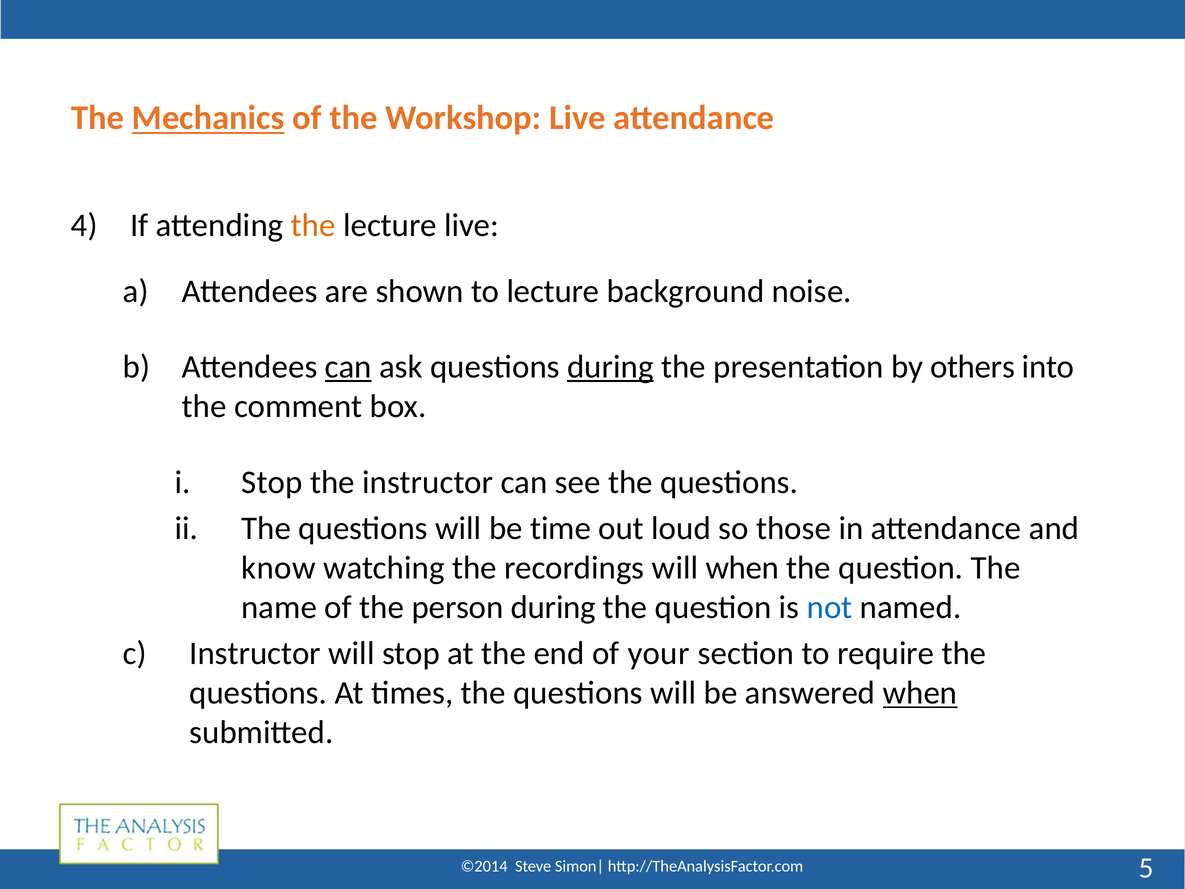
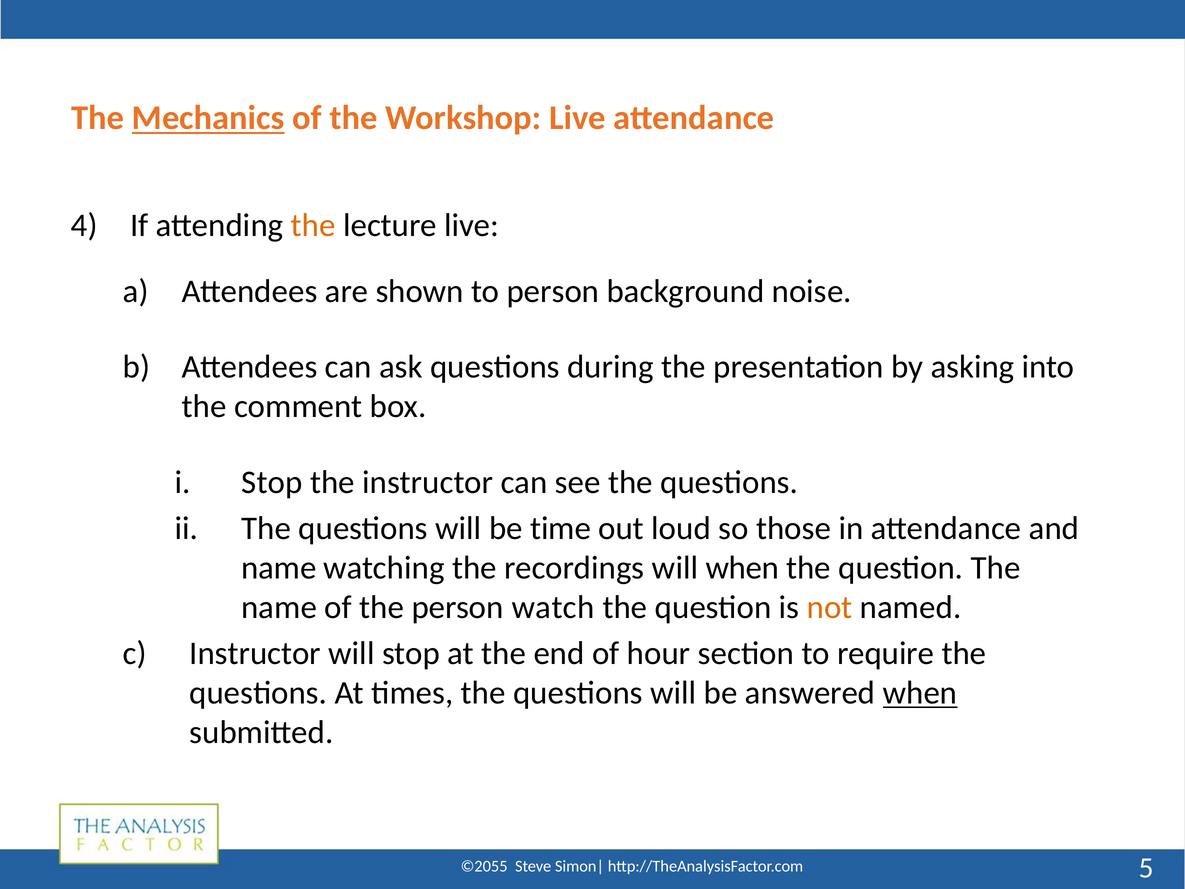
to lecture: lecture -> person (553, 291)
can underline: present -> none (348, 367)
during underline: present -> none (610, 367)
others: others -> asking (972, 367)
know: know -> name (279, 568)
person during: during -> watch (553, 607)
not colour: blue -> orange (830, 607)
your: your -> hour (659, 653)
©2014: ©2014 -> ©2055 (484, 866)
